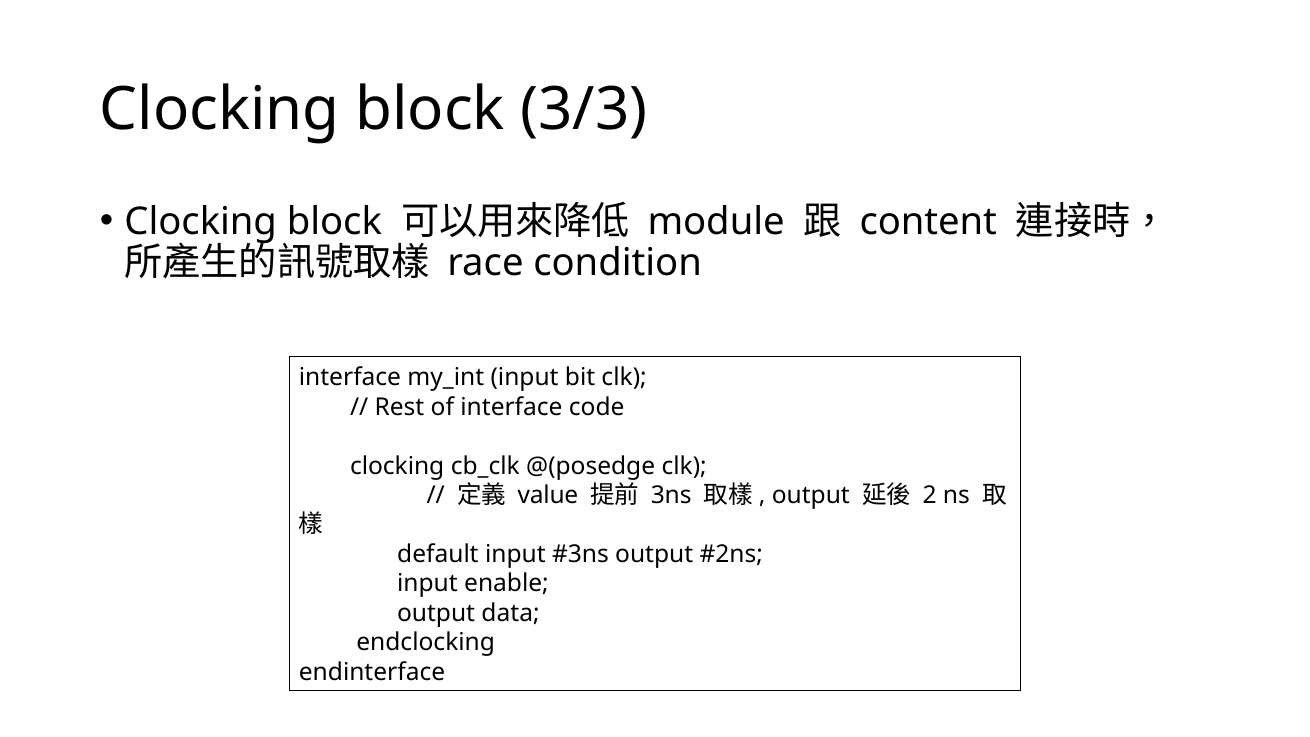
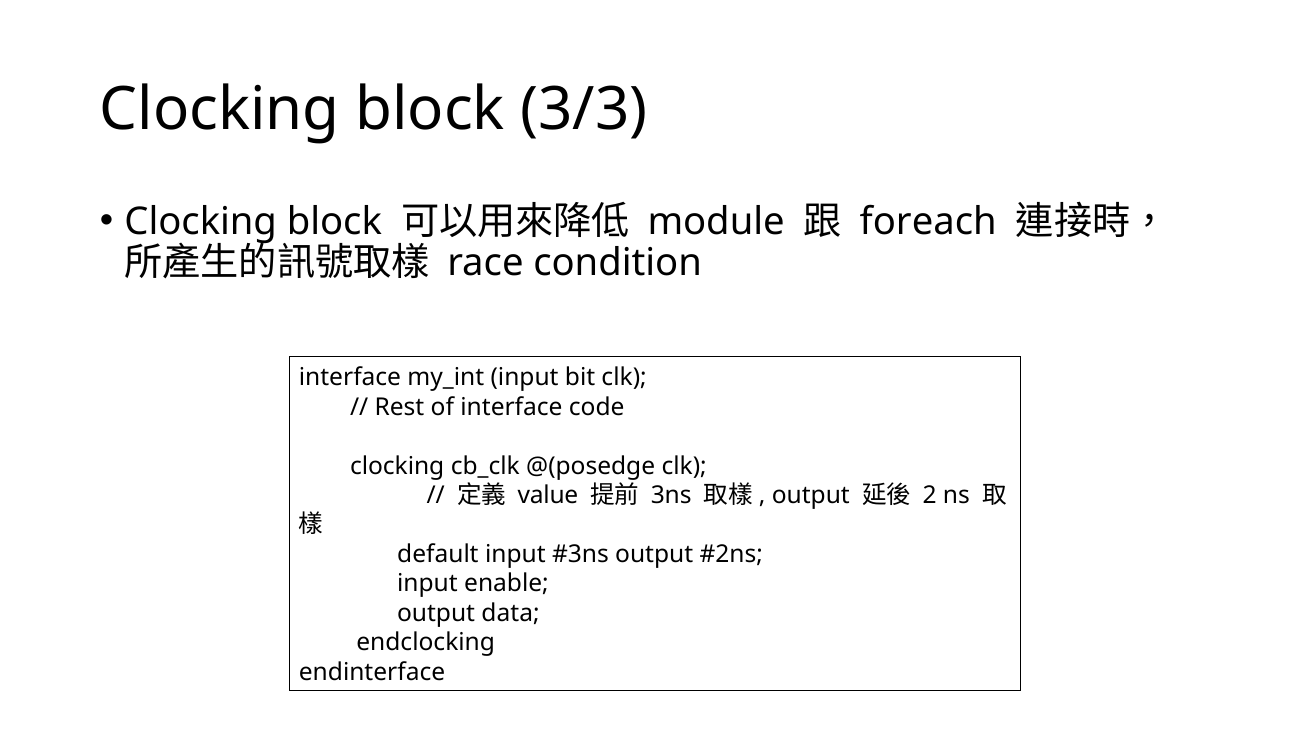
content: content -> foreach (928, 221)
